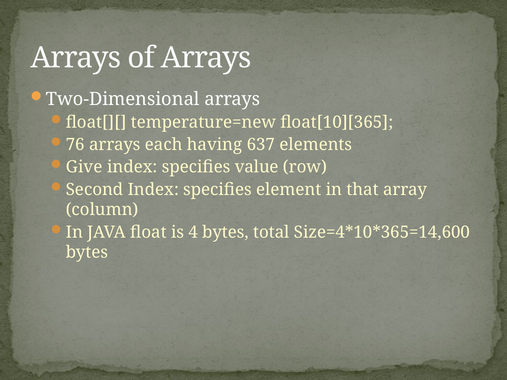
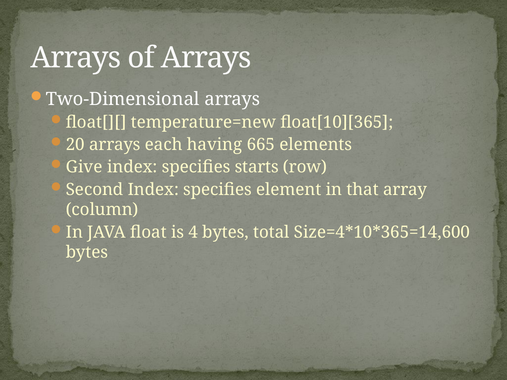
76: 76 -> 20 (75, 145)
637: 637 -> 665 (261, 145)
value: value -> starts (257, 167)
